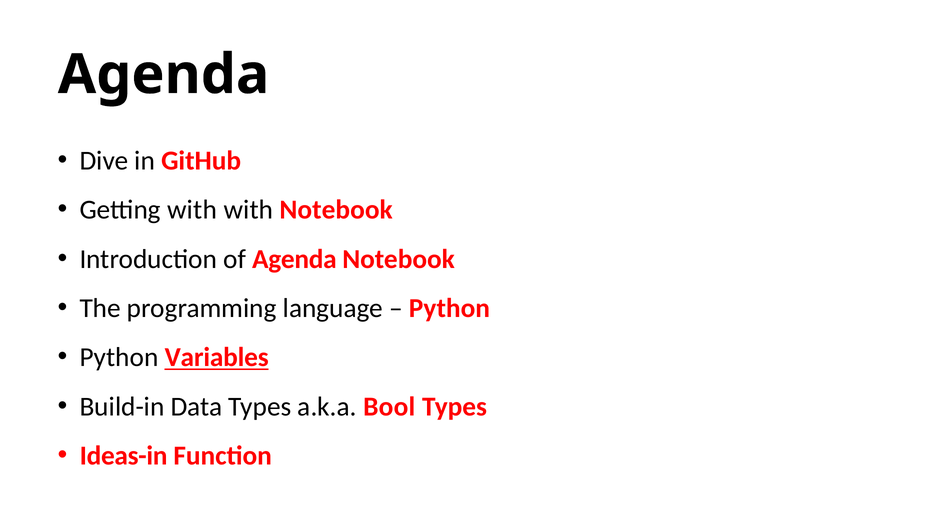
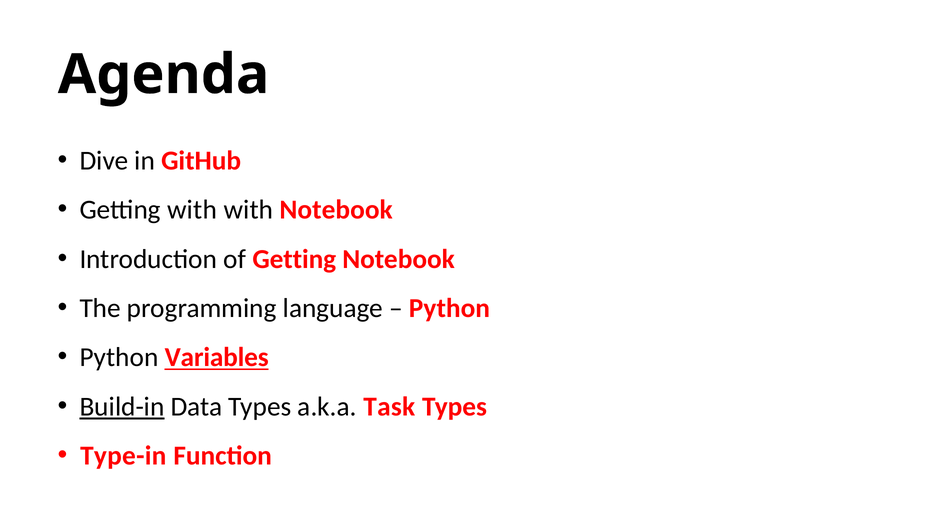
of Agenda: Agenda -> Getting (294, 259)
Build-in underline: none -> present (122, 407)
Bool: Bool -> Task (389, 407)
Ideas-in: Ideas-in -> Type-in (123, 456)
